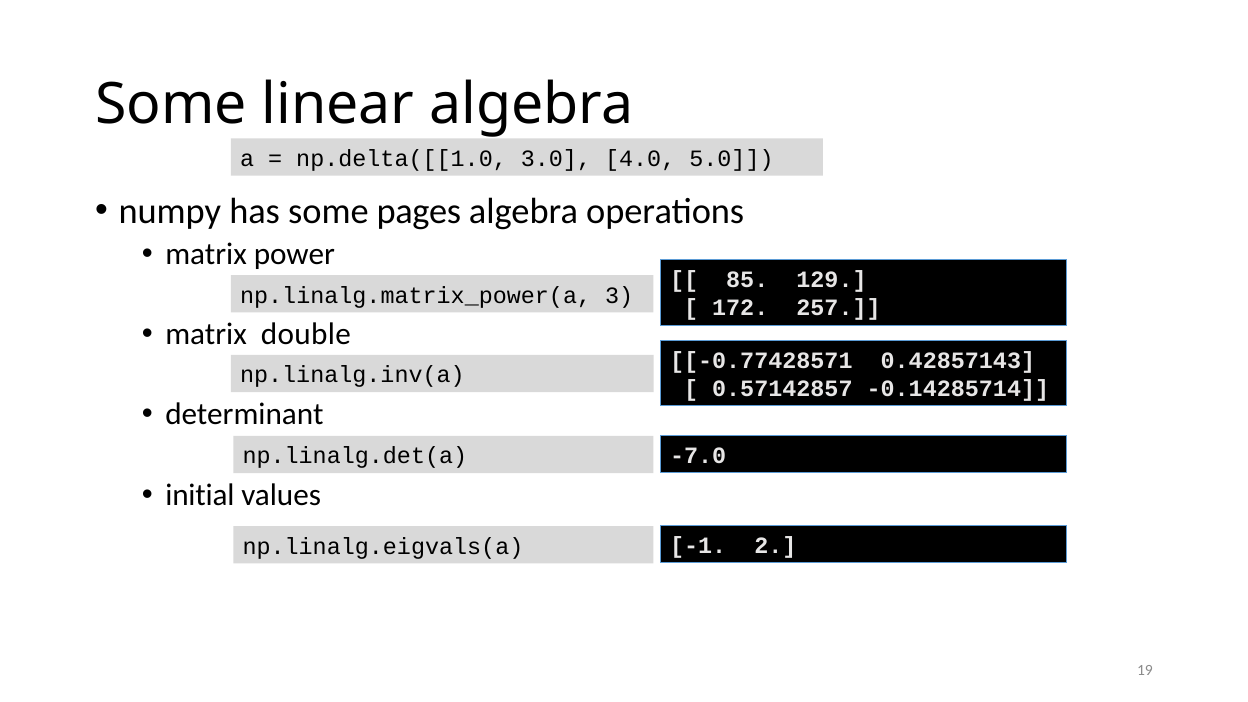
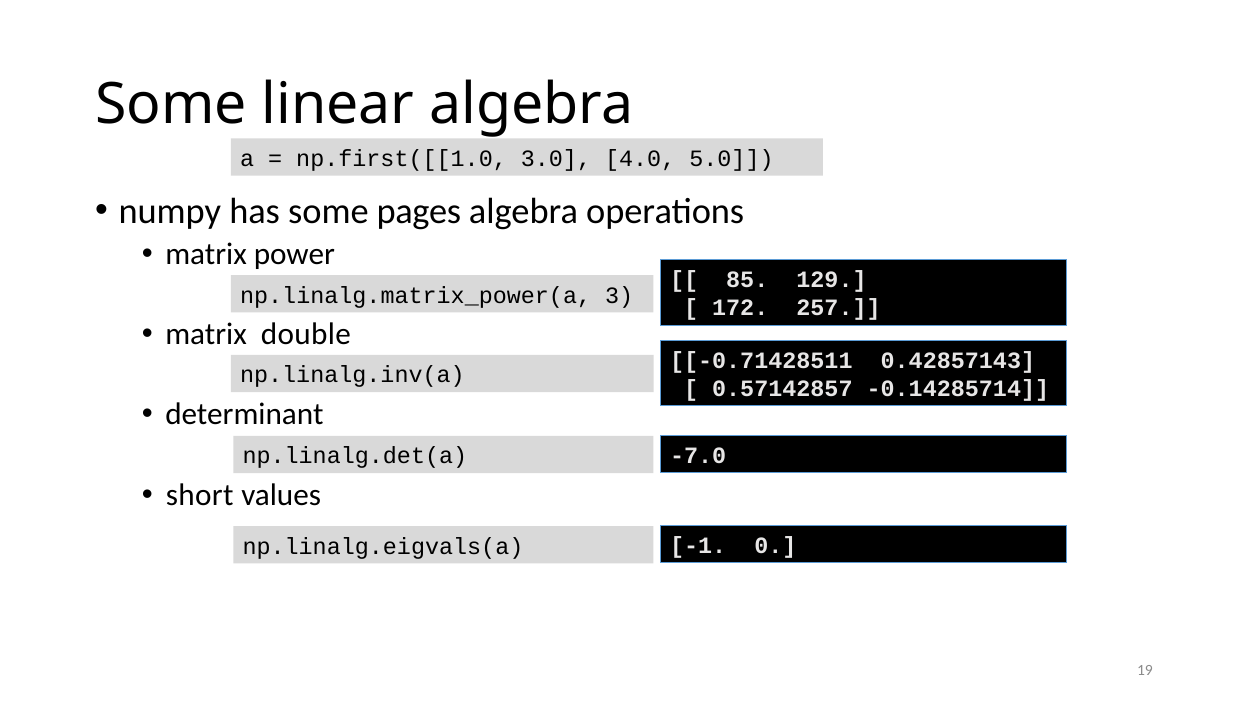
np.delta([[1.0: np.delta([[1.0 -> np.first([[1.0 (402, 159)
-0.77428571: -0.77428571 -> -0.71428511 (761, 360)
initial: initial -> short (200, 495)
2: 2 -> 0 (775, 545)
